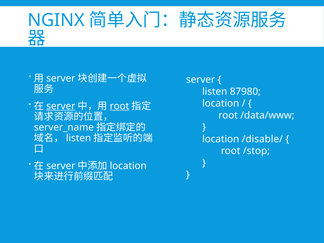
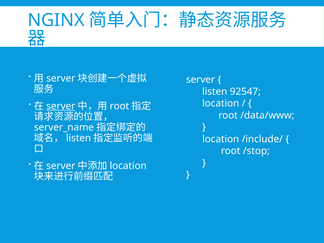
87980: 87980 -> 92547 (245, 92)
root underline: present -> none (119, 106)
/disable/: /disable/ -> /include/ (262, 139)
